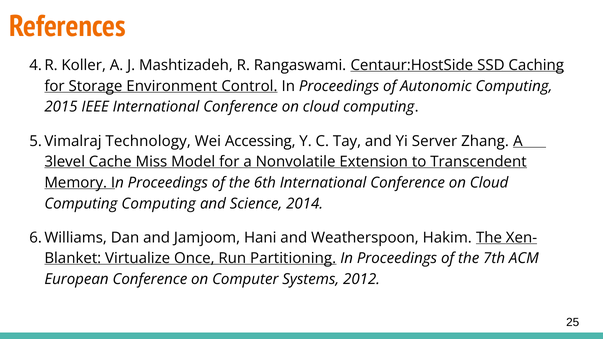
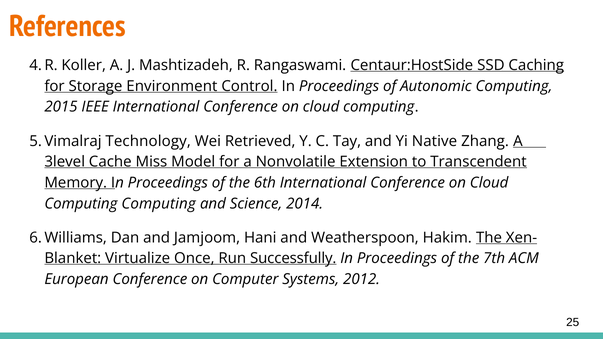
Accessing: Accessing -> Retrieved (260, 141)
Server: Server -> Native (435, 141)
Partitioning: Partitioning -> Successfully (293, 259)
